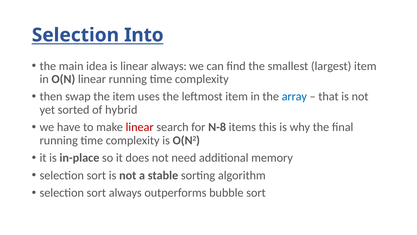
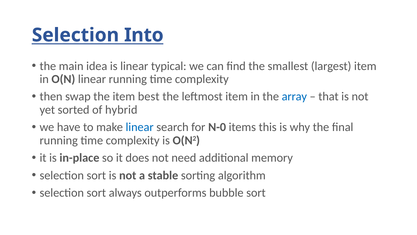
linear always: always -> typical (169, 66)
uses: uses -> best (149, 96)
linear colour: red -> blue (140, 127)
N-8: N-8 -> N-0 (217, 127)
